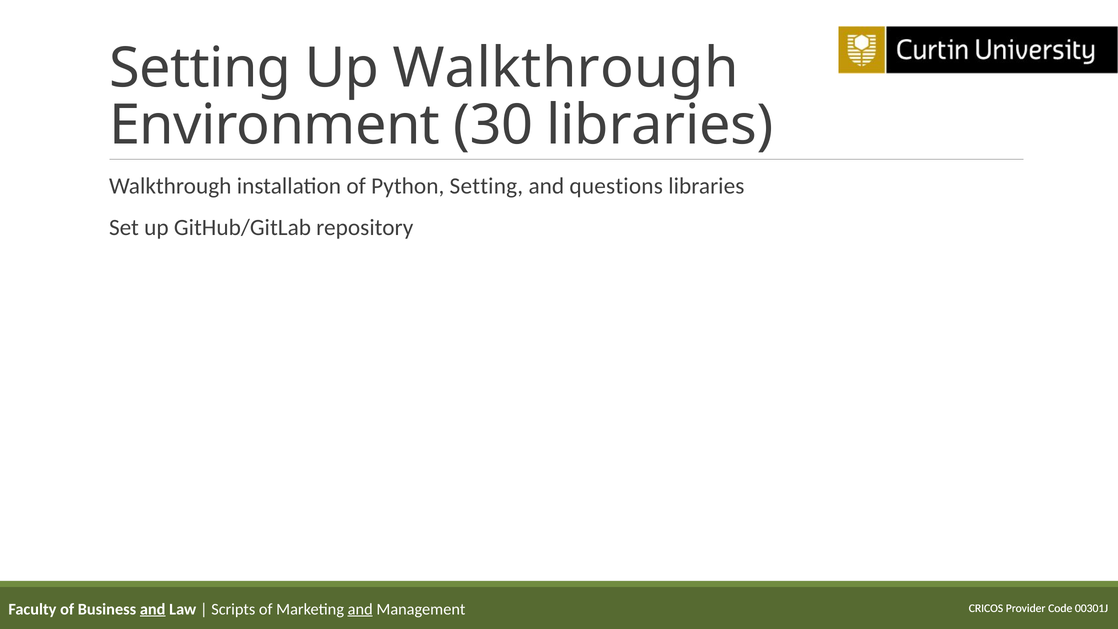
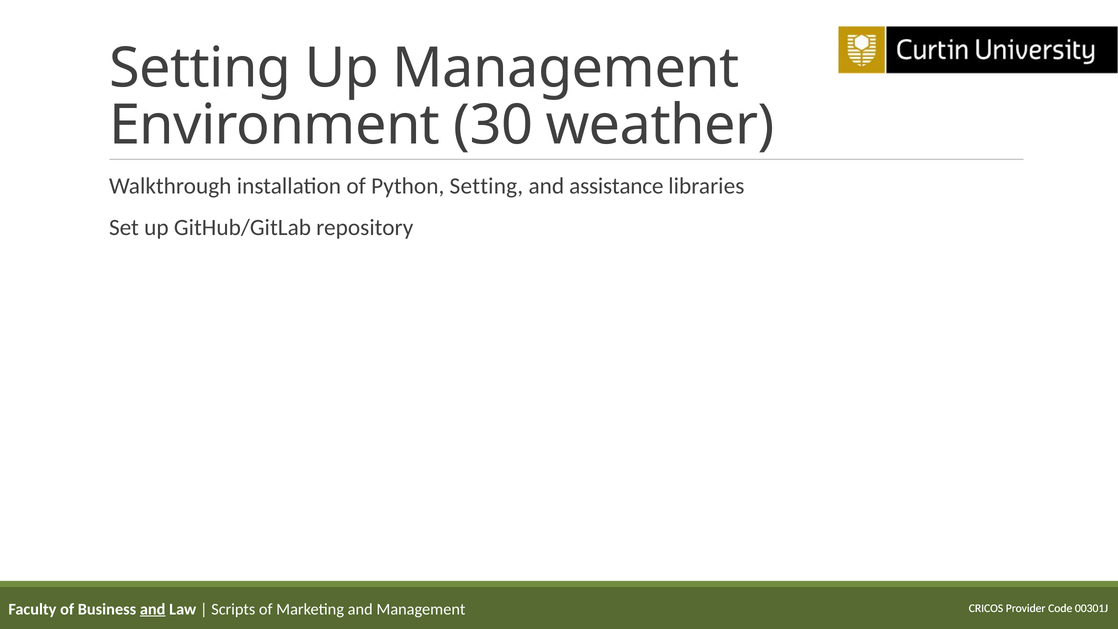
Up Walkthrough: Walkthrough -> Management (566, 68)
30 libraries: libraries -> weather (660, 125)
questions: questions -> assistance (616, 186)
and underline: present -> none (360, 609)
